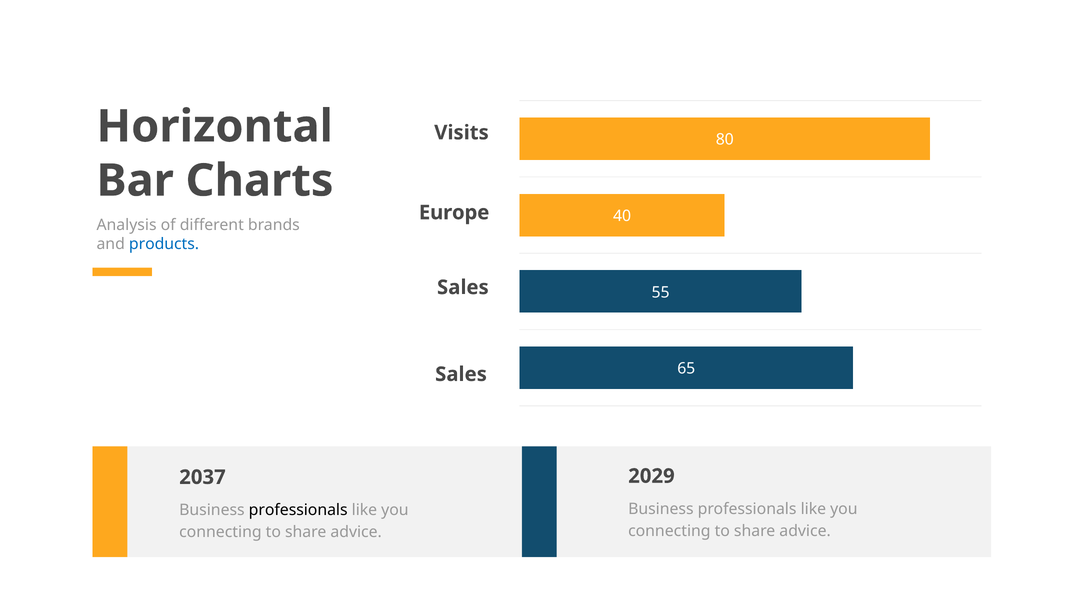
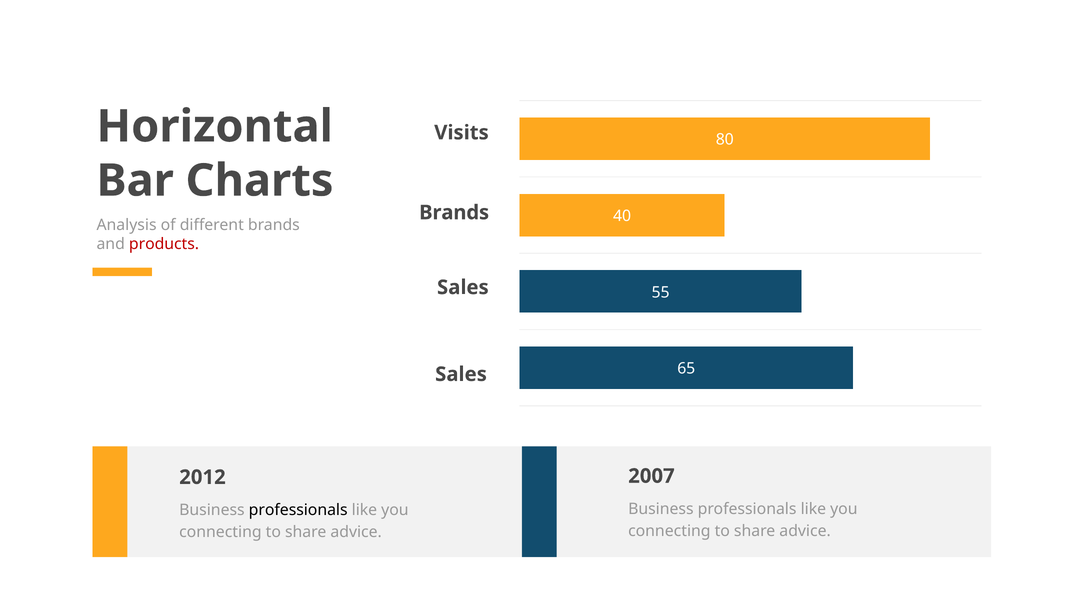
Europe: Europe -> Brands (454, 213)
products colour: blue -> red (164, 244)
2029: 2029 -> 2007 (651, 476)
2037: 2037 -> 2012 (202, 477)
